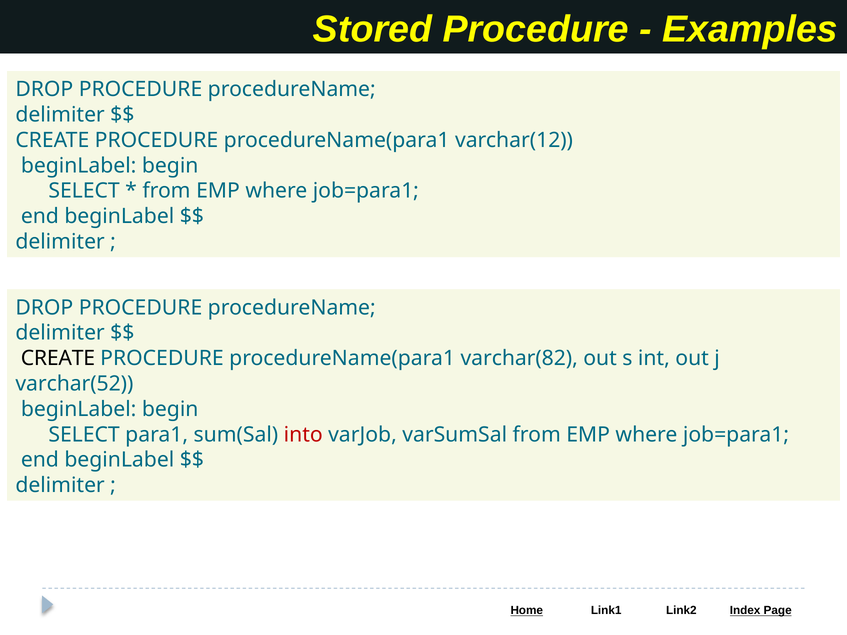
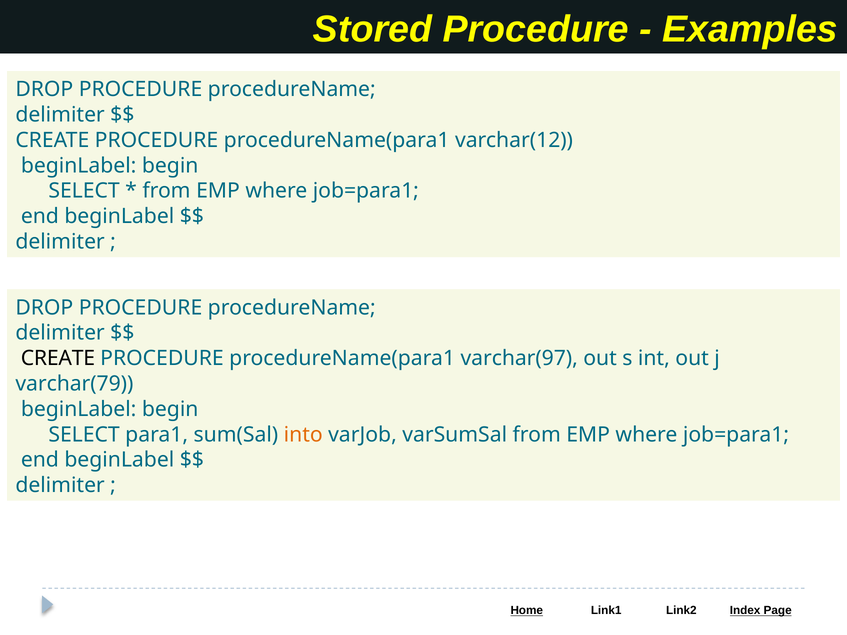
varchar(82: varchar(82 -> varchar(97 (519, 359)
varchar(52: varchar(52 -> varchar(79 (74, 384)
into colour: red -> orange (303, 435)
